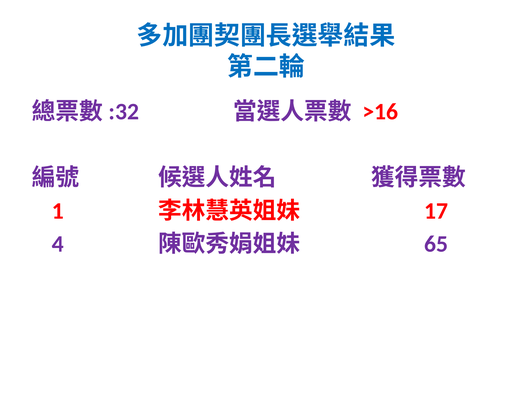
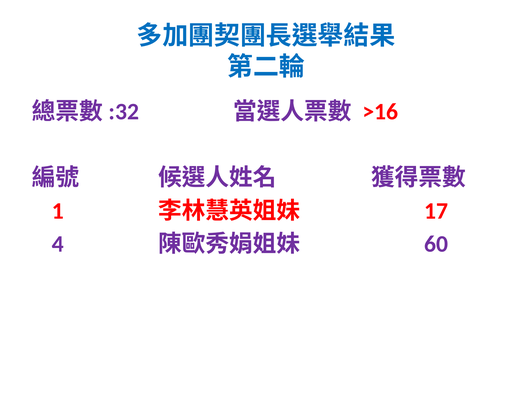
65: 65 -> 60 (436, 244)
